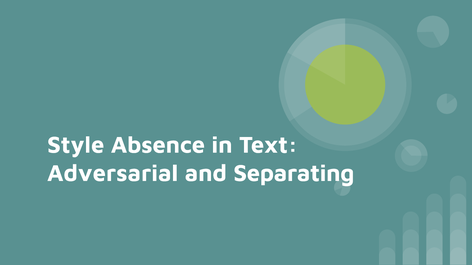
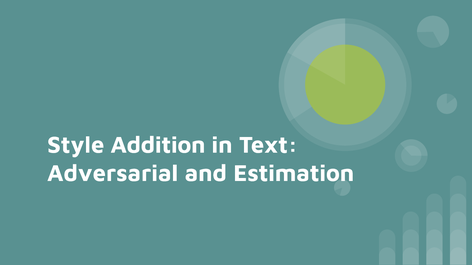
Absence: Absence -> Addition (158, 145)
Separating: Separating -> Estimation (294, 174)
